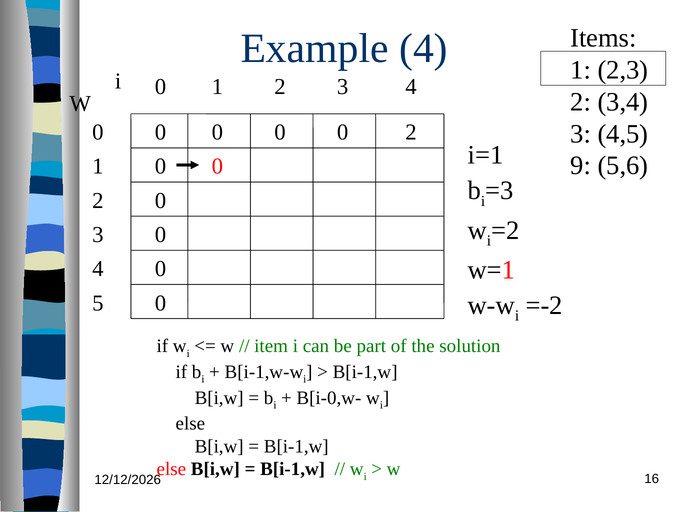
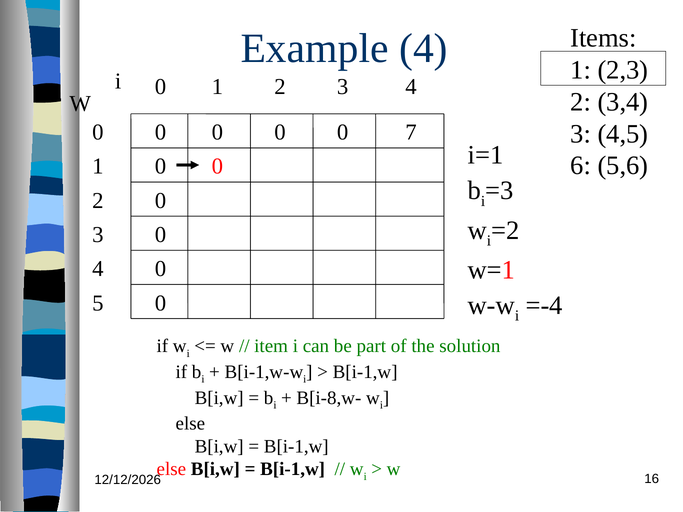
0 2: 2 -> 7 (411, 132)
9: 9 -> 6 (581, 166)
=-2: =-2 -> =-4 (544, 306)
B[i-0,w-: B[i-0,w- -> B[i-8,w- (329, 398)
